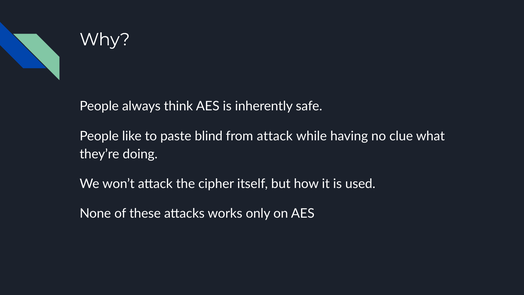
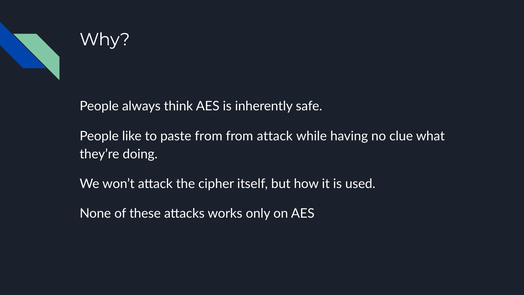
paste blind: blind -> from (209, 136)
